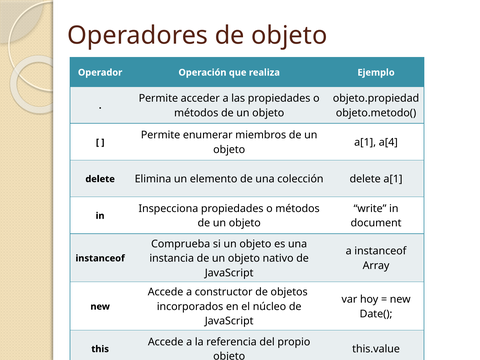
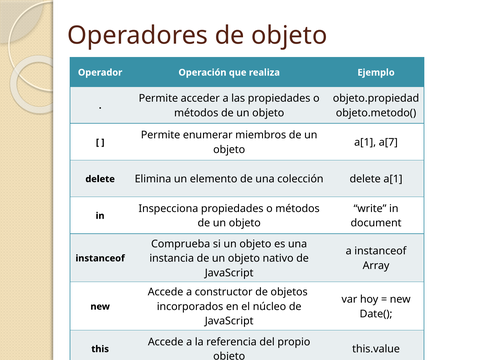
a[4: a[4 -> a[7 (388, 142)
